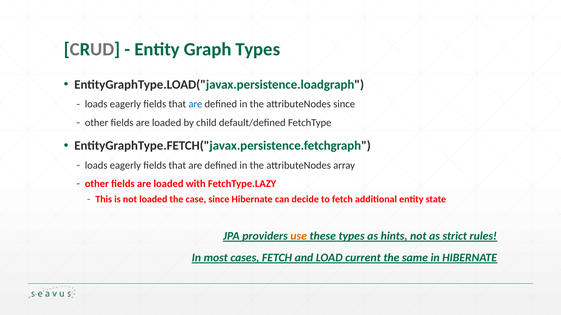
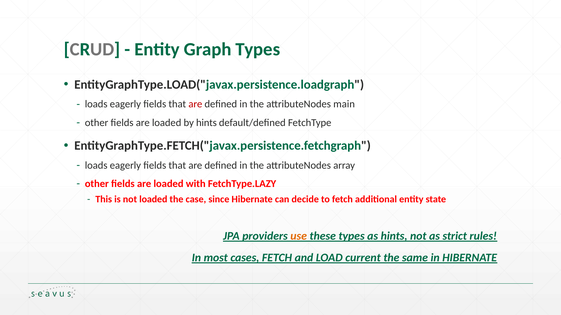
are colour: blue -> red (195, 104)
attributeNodes since: since -> main (344, 104)
by child: child -> hints (206, 123)
